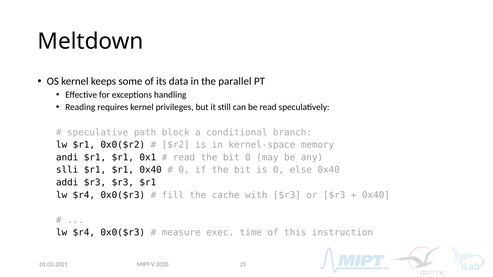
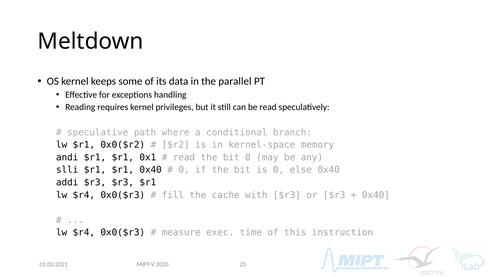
block: block -> where (176, 132)
